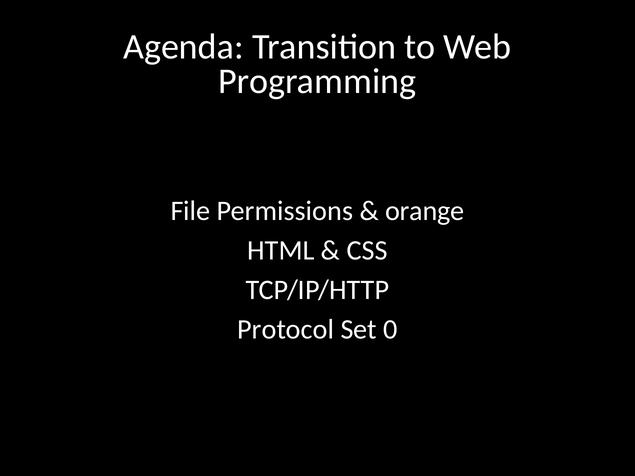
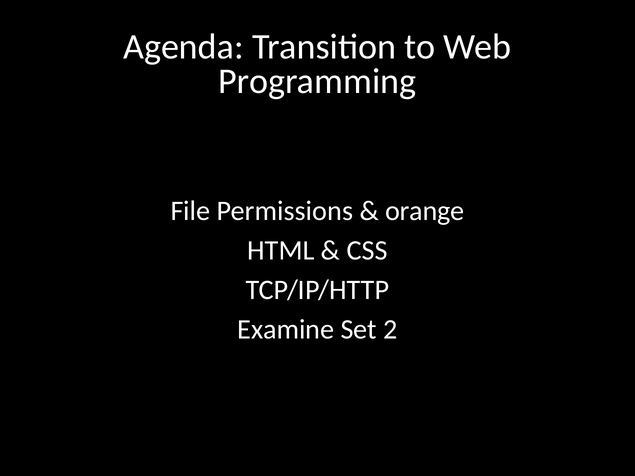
Protocol: Protocol -> Examine (286, 330)
0: 0 -> 2 (390, 330)
